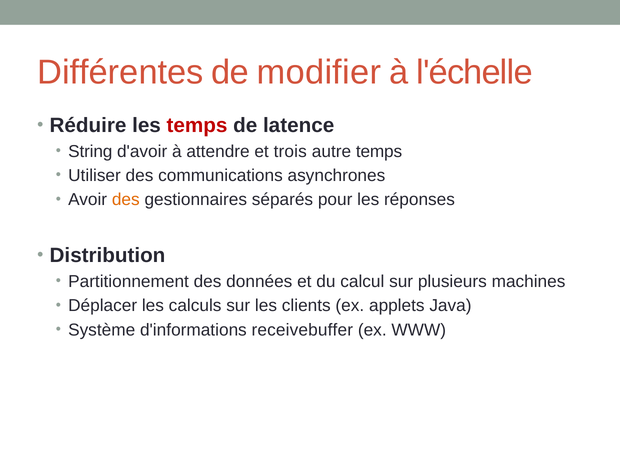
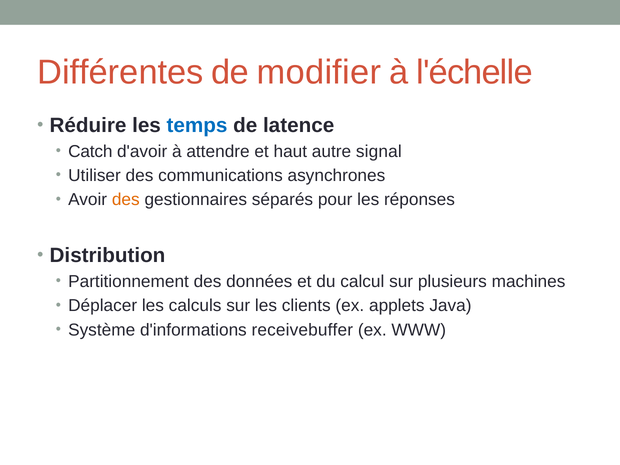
temps colour: red -> blue (197, 125)
String: String -> Catch (90, 151)
trois: trois -> haut (290, 151)
autre temps: temps -> signal (379, 151)
